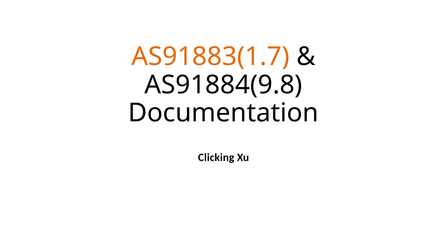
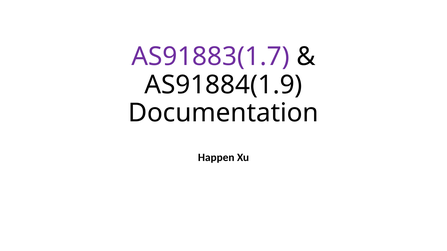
AS91883(1.7 colour: orange -> purple (211, 57)
AS91884(9.8: AS91884(9.8 -> AS91884(1.9 (223, 85)
Clicking: Clicking -> Happen (216, 158)
